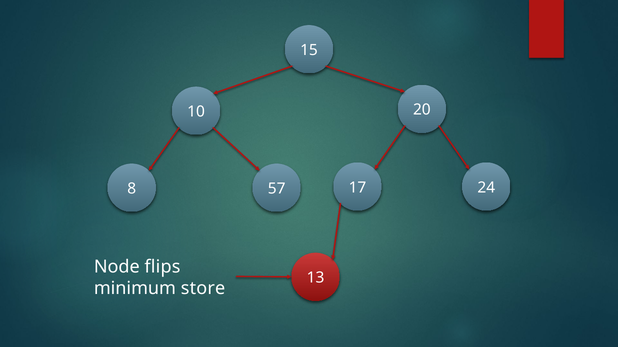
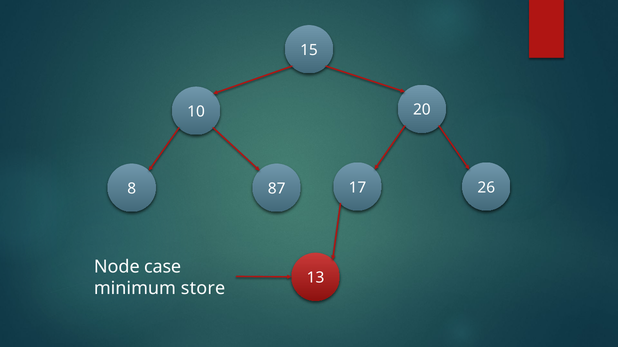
24: 24 -> 26 (486, 188)
57: 57 -> 87 (277, 189)
flips: flips -> case (163, 267)
